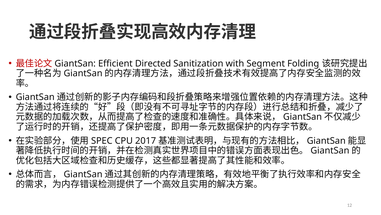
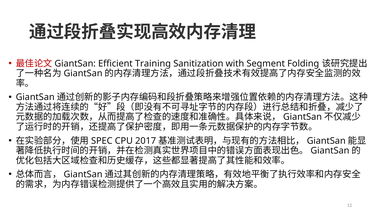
Directed: Directed -> Training (153, 63)
